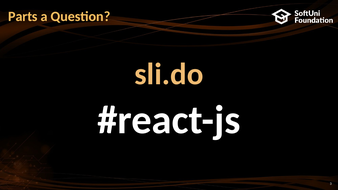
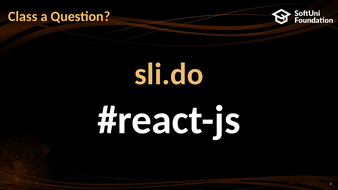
Parts: Parts -> Class (23, 16)
